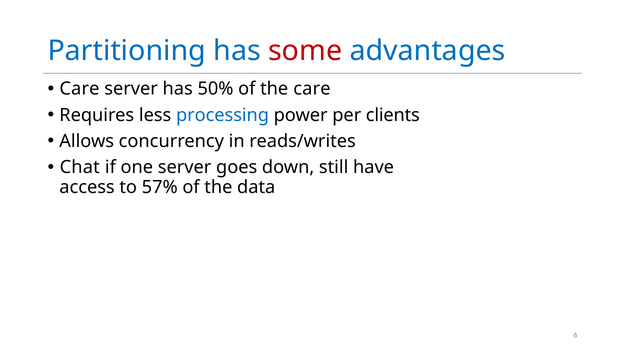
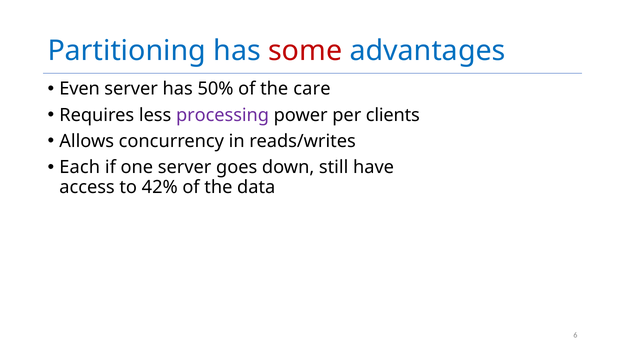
Care: Care -> Even (80, 89)
processing colour: blue -> purple (223, 115)
Chat: Chat -> Each (80, 168)
57%: 57% -> 42% (160, 187)
